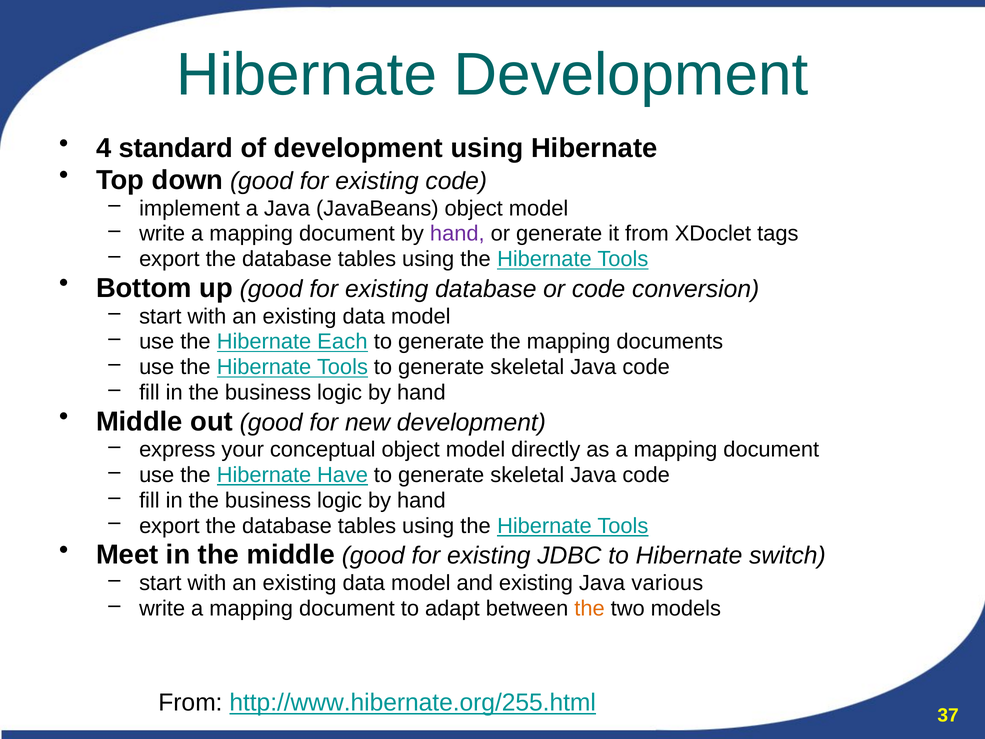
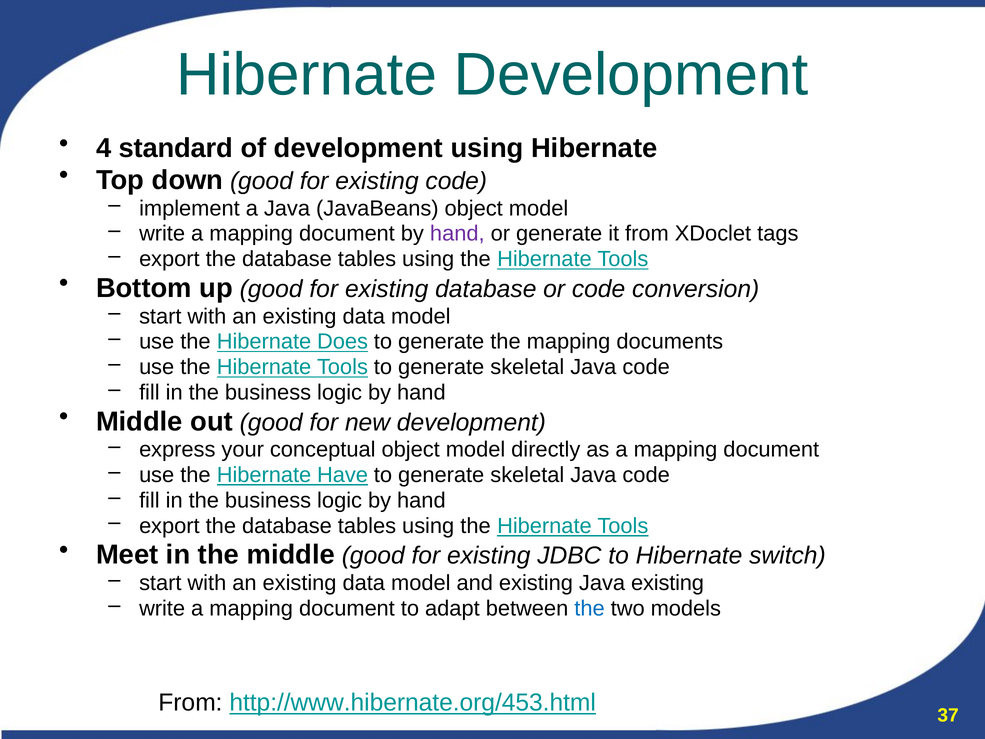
Each: Each -> Does (343, 342)
Java various: various -> existing (668, 583)
the colour: orange -> blue (590, 608)
http://www.hibernate.org/255.html: http://www.hibernate.org/255.html -> http://www.hibernate.org/453.html (413, 703)
